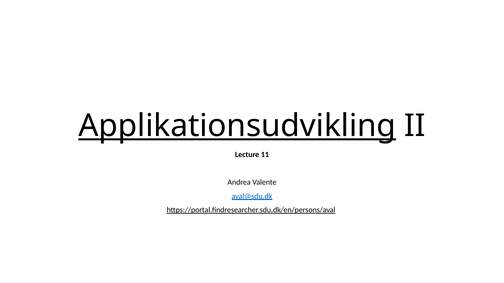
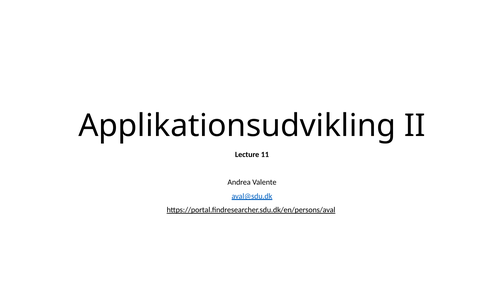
Applikationsudvikling underline: present -> none (237, 126)
